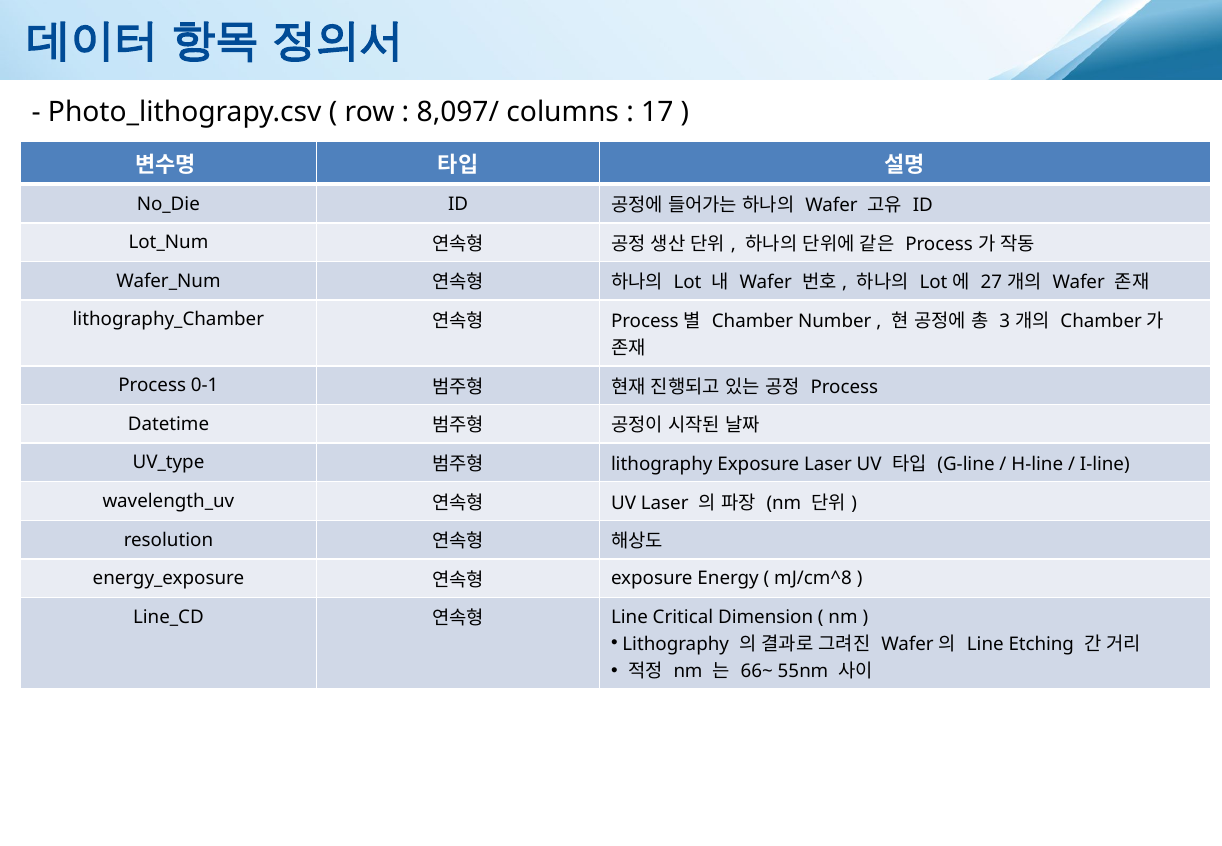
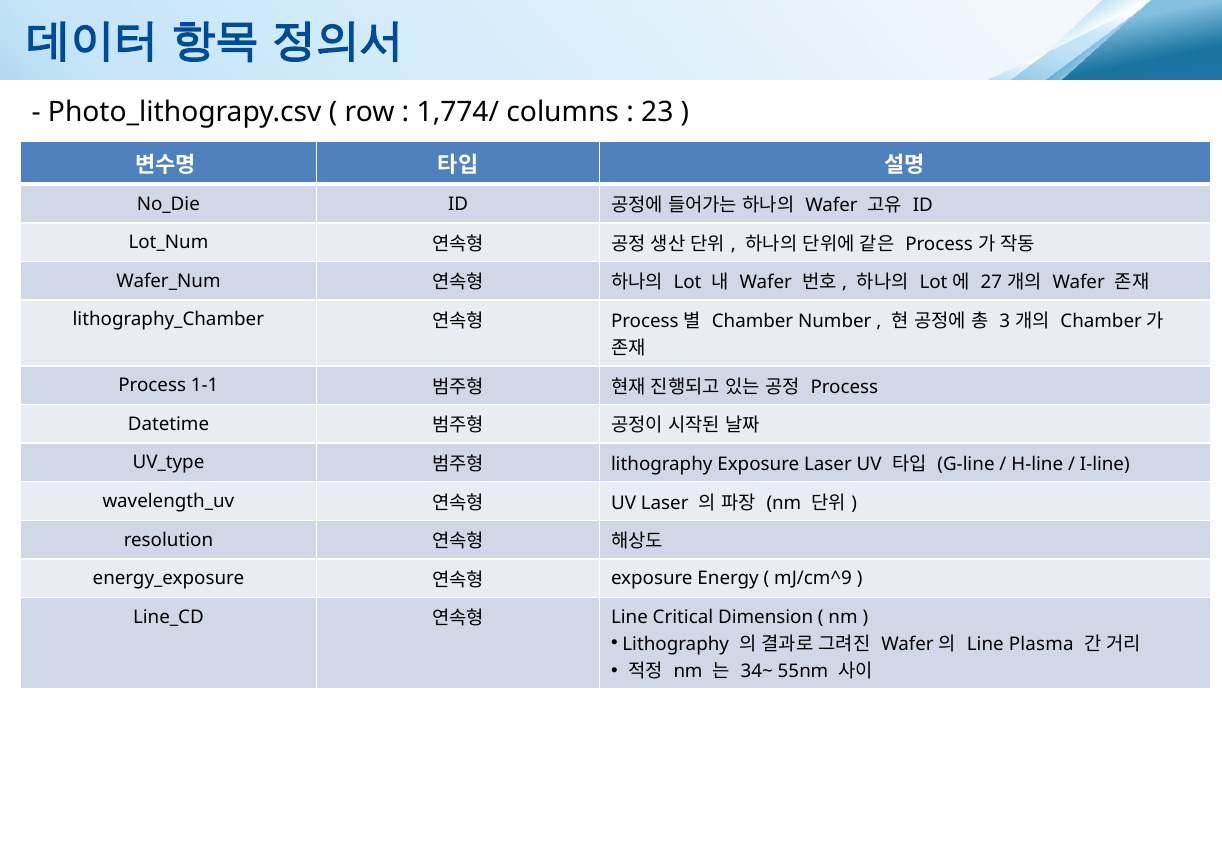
8,097/: 8,097/ -> 1,774/ (458, 113)
17: 17 -> 23 (657, 113)
0-1: 0-1 -> 1-1 (205, 386)
mJ/cm^8: mJ/cm^8 -> mJ/cm^9 (813, 579)
Etching: Etching -> Plasma (1041, 644)
66~: 66~ -> 34~ (757, 672)
